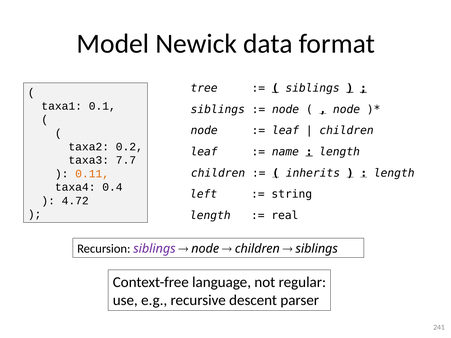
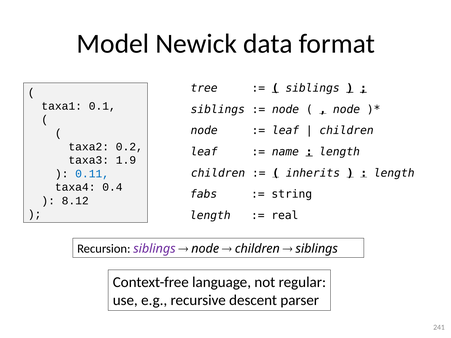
7.7: 7.7 -> 1.9 (126, 160)
0.11 colour: orange -> blue (92, 174)
left: left -> fabs (204, 194)
4.72: 4.72 -> 8.12 (75, 201)
